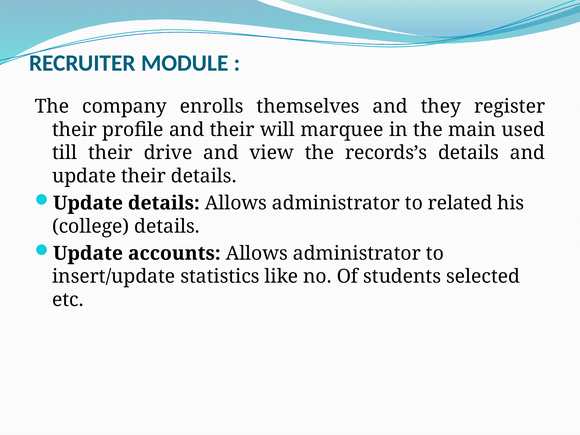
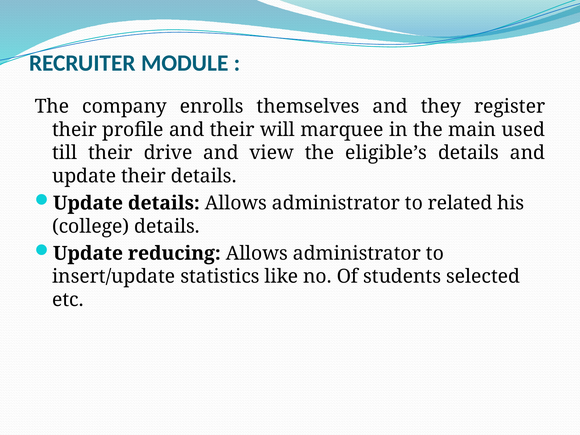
records’s: records’s -> eligible’s (386, 153)
accounts: accounts -> reducing (174, 253)
